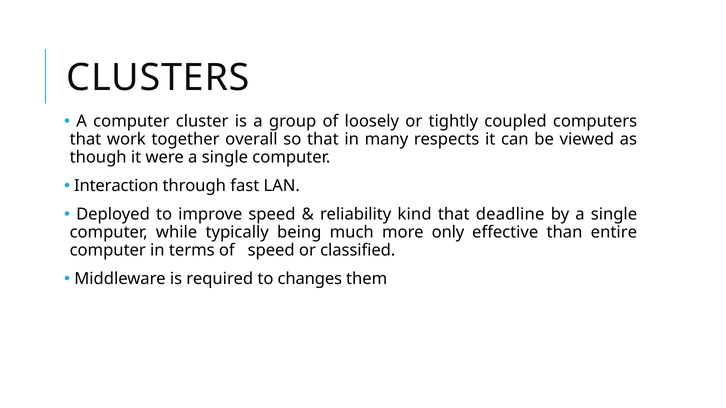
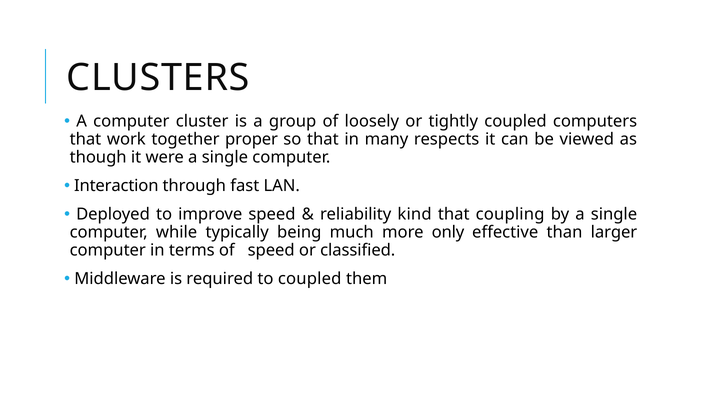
overall: overall -> proper (252, 139)
deadline: deadline -> coupling (510, 214)
entire: entire -> larger (614, 232)
to changes: changes -> coupled (310, 279)
